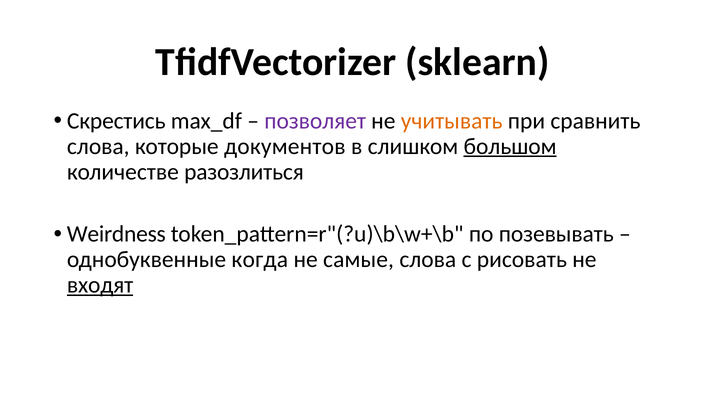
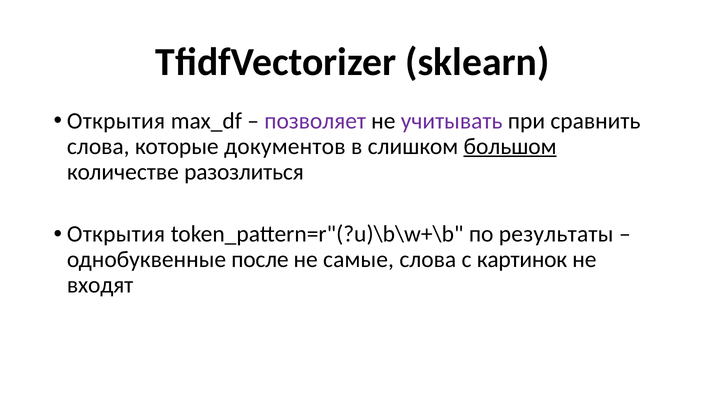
Скрестись: Скрестись -> Открытия (116, 121)
учитывать colour: orange -> purple (452, 121)
Weirdness: Weirdness -> Открытия (116, 234)
позевывать: позевывать -> результаты (556, 234)
когда: когда -> после (260, 259)
рисовать: рисовать -> картинок (522, 259)
входят underline: present -> none (100, 285)
